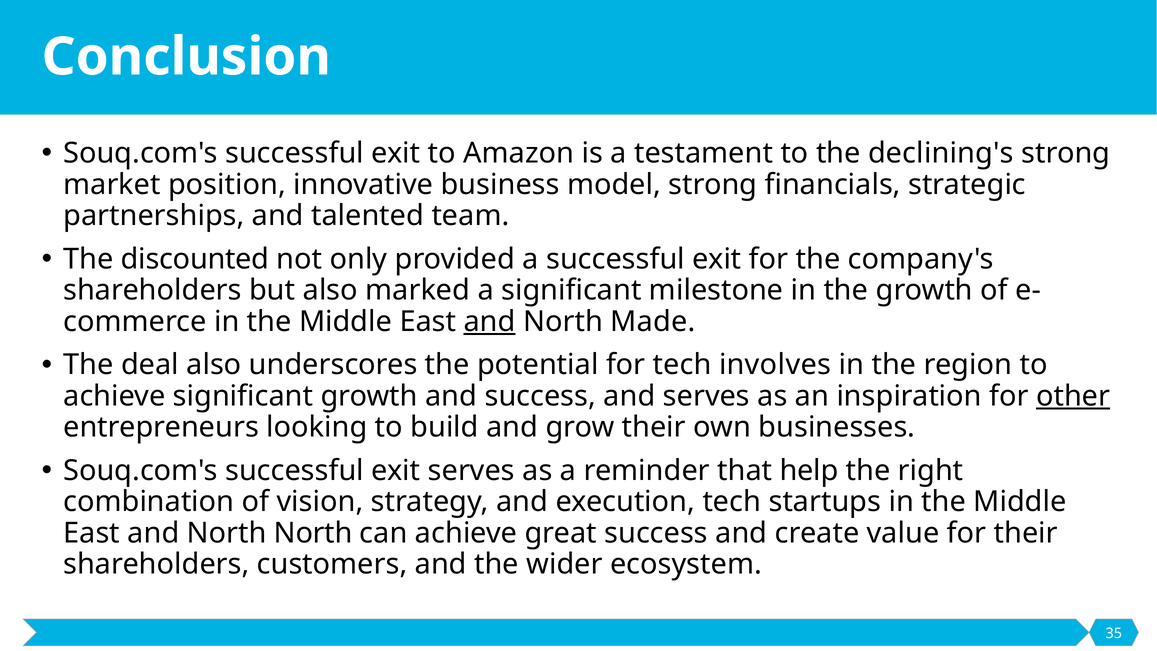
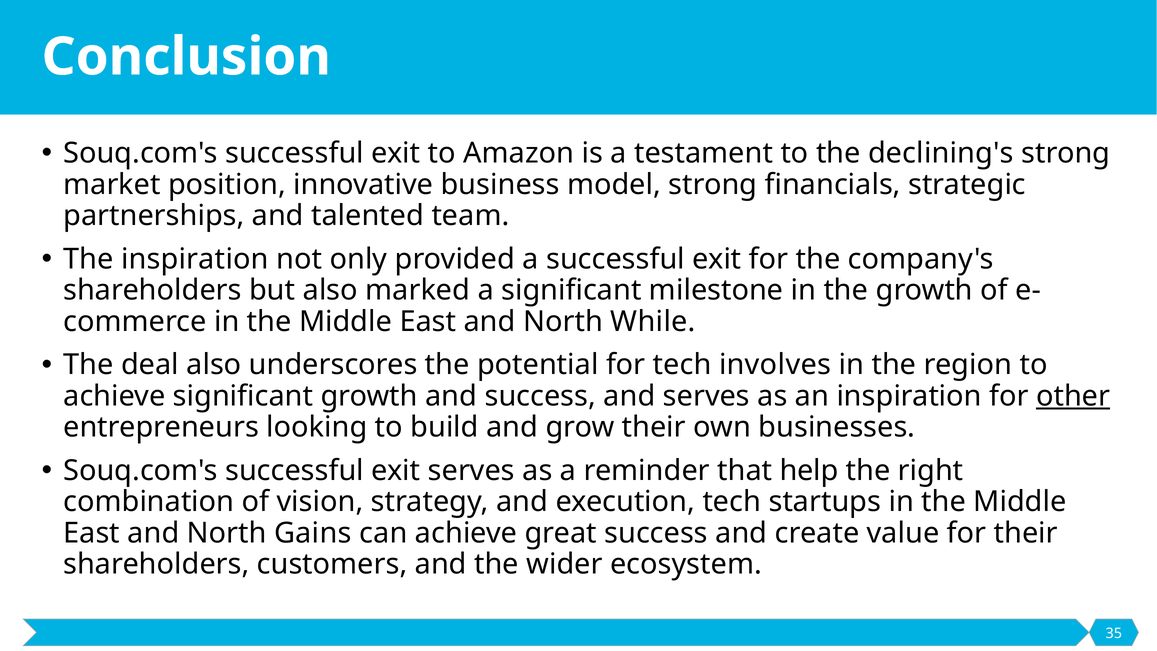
The discounted: discounted -> inspiration (195, 259)
and underline: present -> none (490, 321)
Made: Made -> While (653, 321)
North North: North -> Gains (313, 533)
